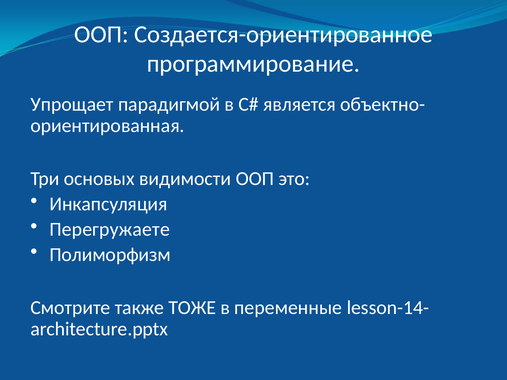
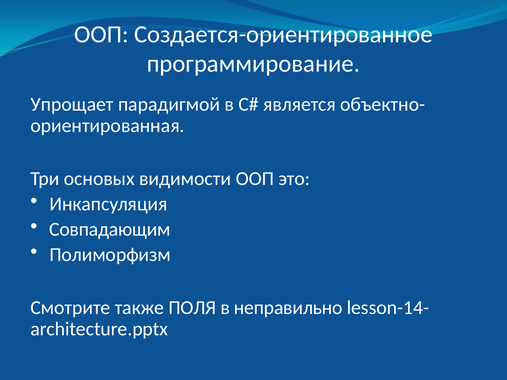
Перегружаете: Перегружаете -> Совпадающим (110, 230)
ТОЖЕ: ТОЖЕ -> ПОЛЯ (192, 308)
переменные: переменные -> неправильно (288, 308)
